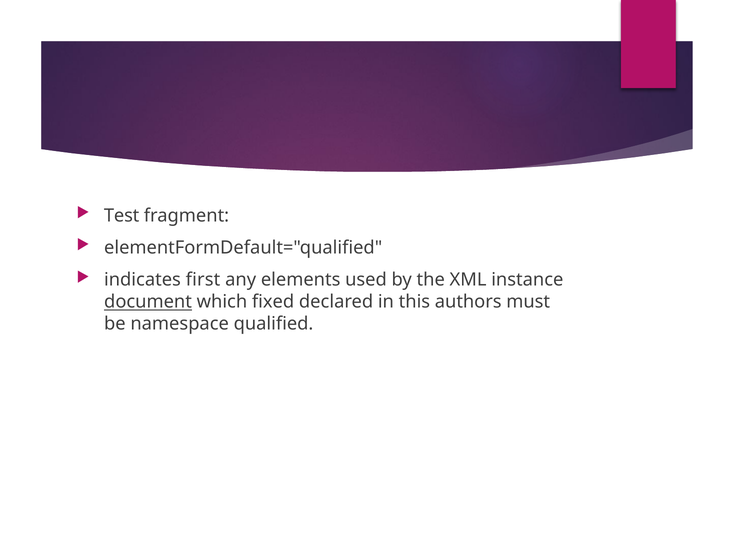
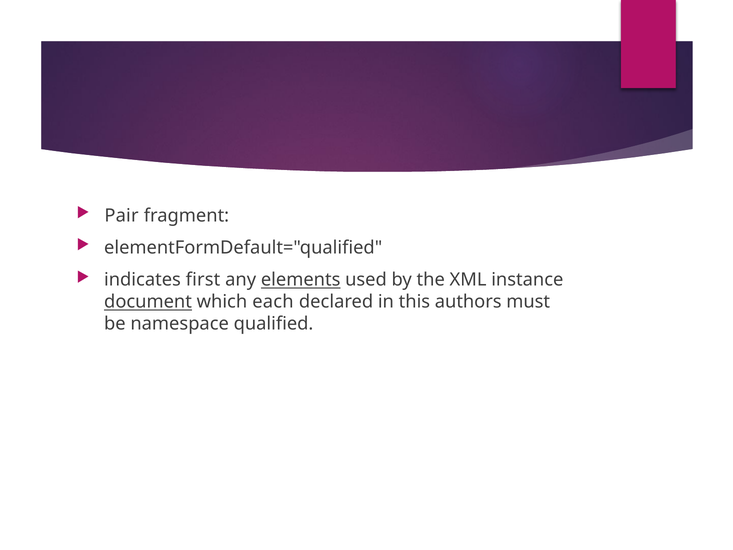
Test: Test -> Pair (121, 215)
elements underline: none -> present (301, 280)
fixed: fixed -> each (273, 302)
